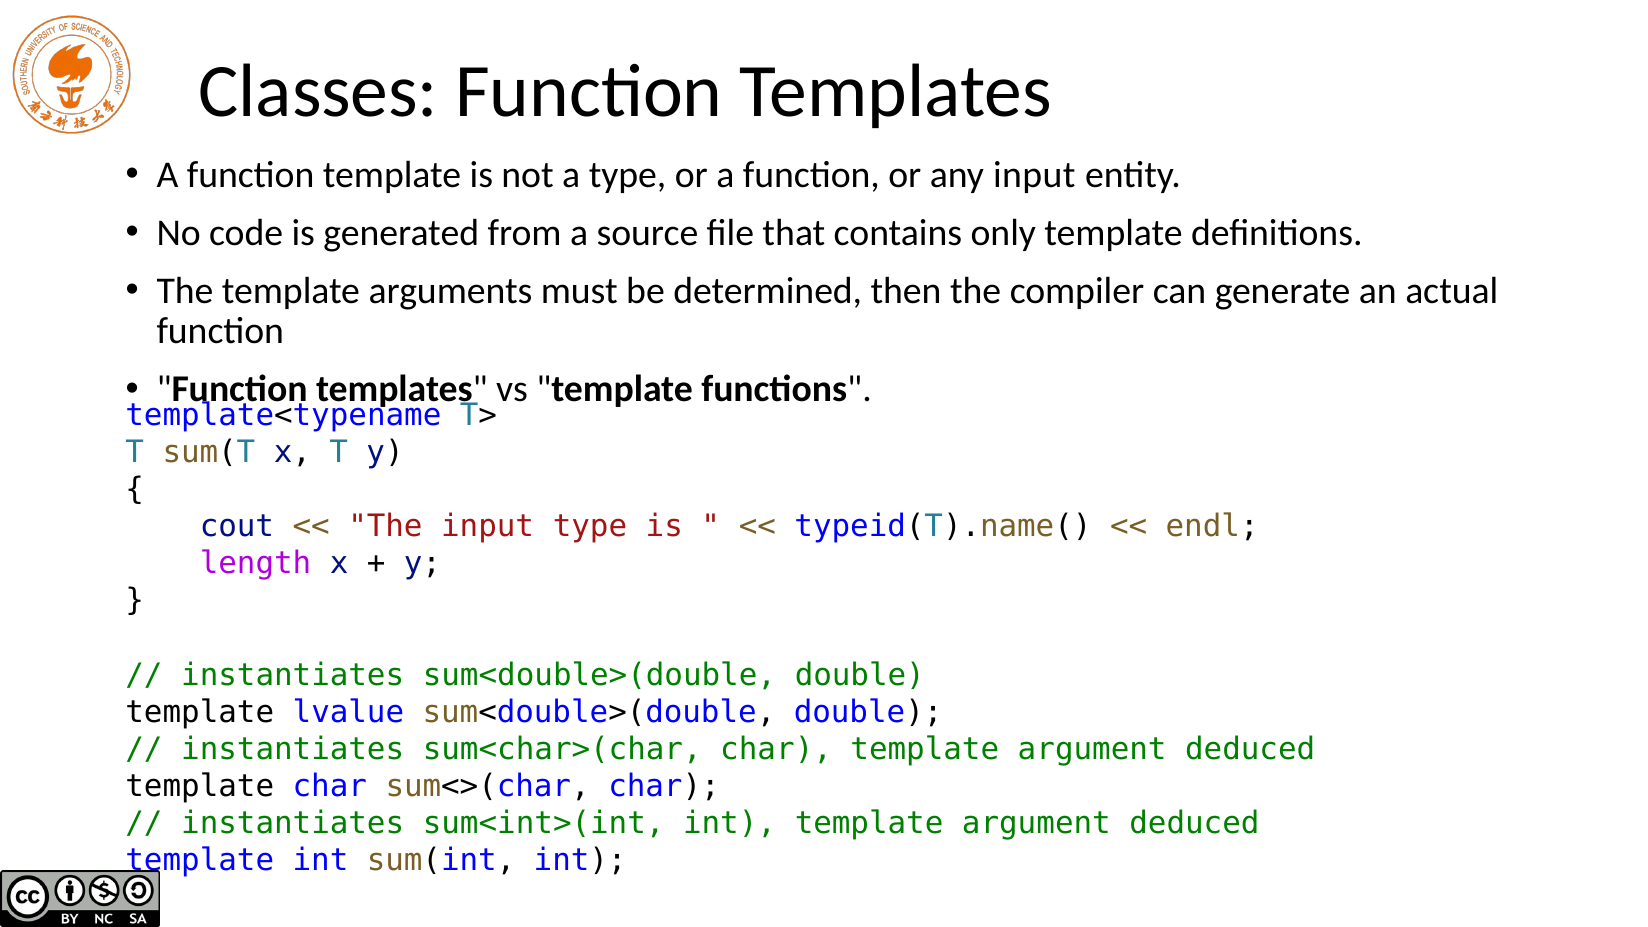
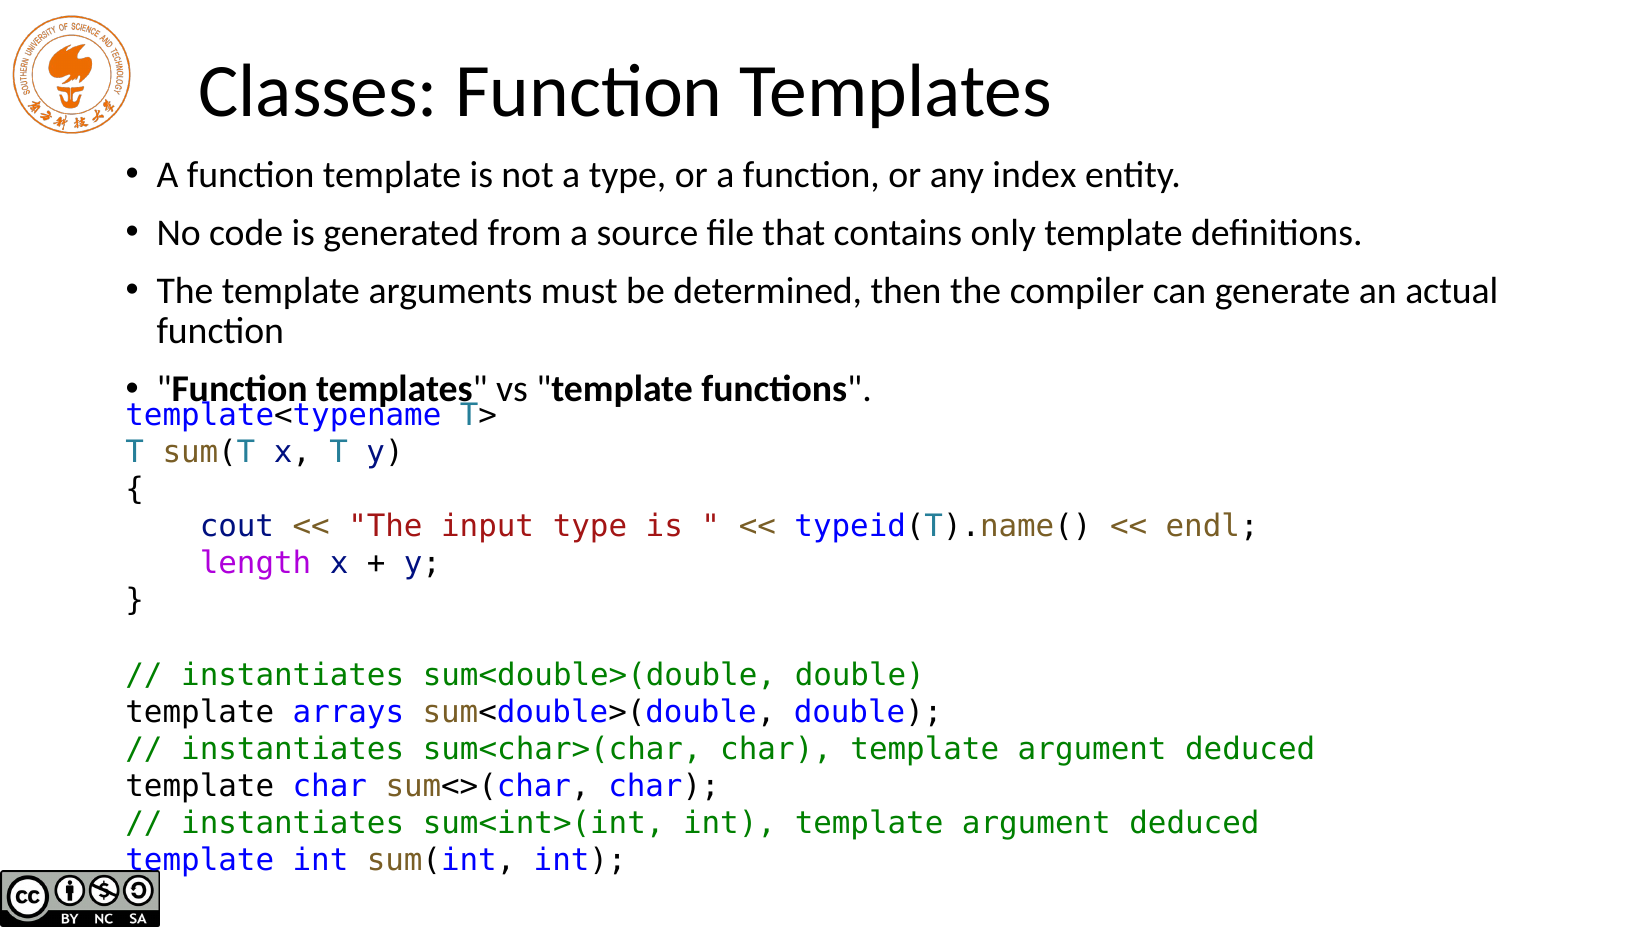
any input: input -> index (1034, 175)
lvalue: lvalue -> arrays (348, 712)
